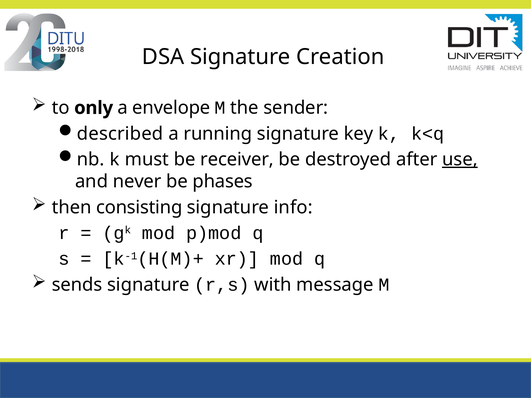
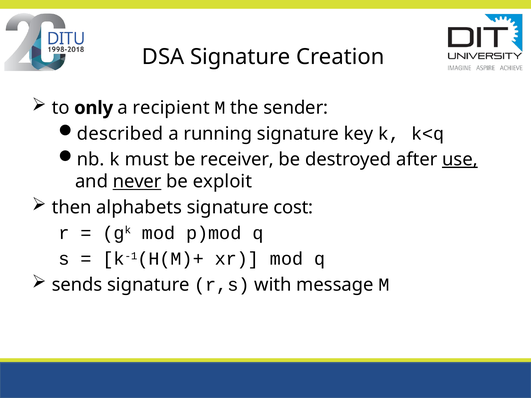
envelope: envelope -> recipient (171, 108)
never underline: none -> present (137, 182)
phases: phases -> exploit (222, 182)
consisting: consisting -> alphabets (139, 207)
info: info -> cost (293, 207)
